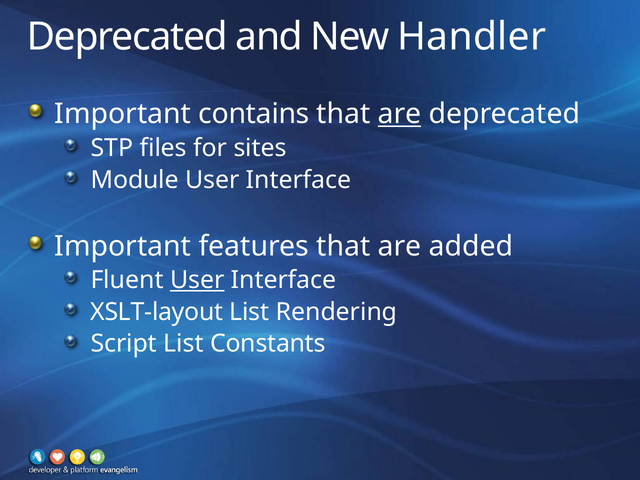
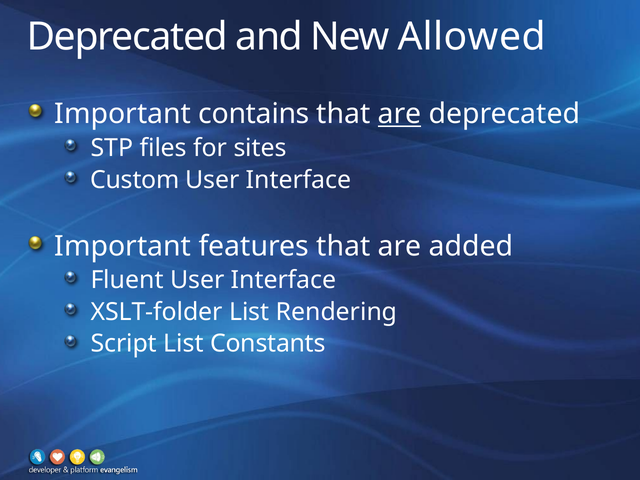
Handler: Handler -> Allowed (472, 37)
Module: Module -> Custom (135, 180)
User underline: present -> none (197, 280)
XSLT-layout: XSLT-layout -> XSLT-folder (157, 312)
